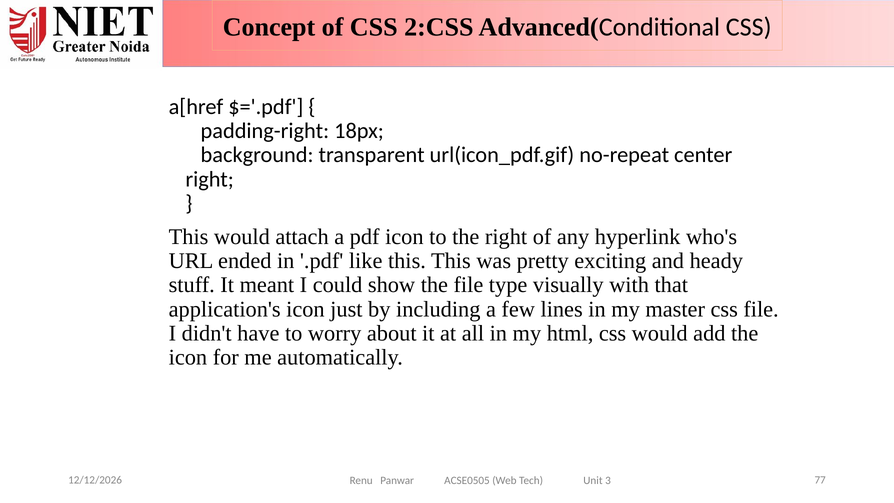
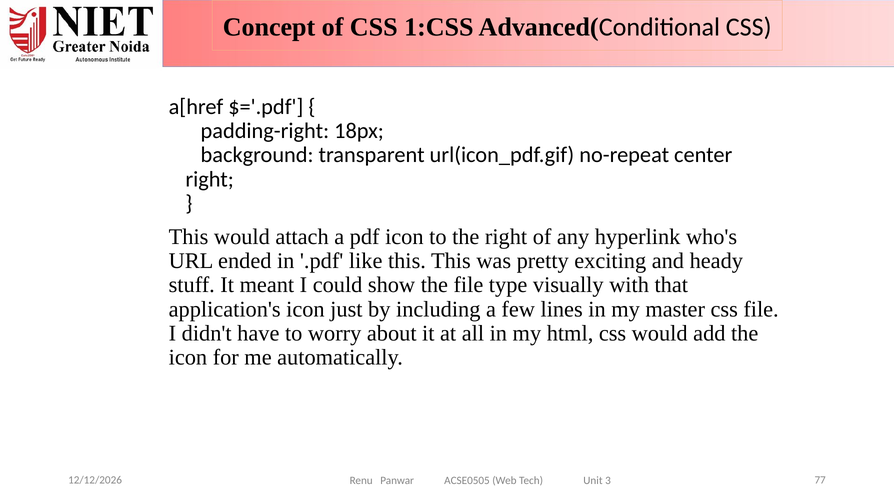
2:CSS: 2:CSS -> 1:CSS (439, 27)
